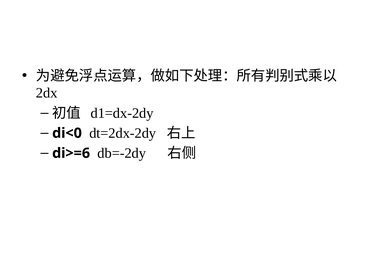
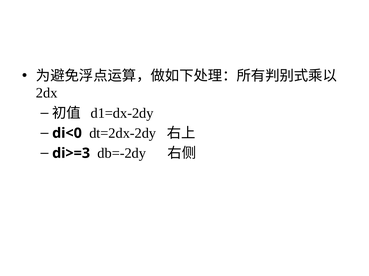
di>=6: di>=6 -> di>=3 (71, 154)
